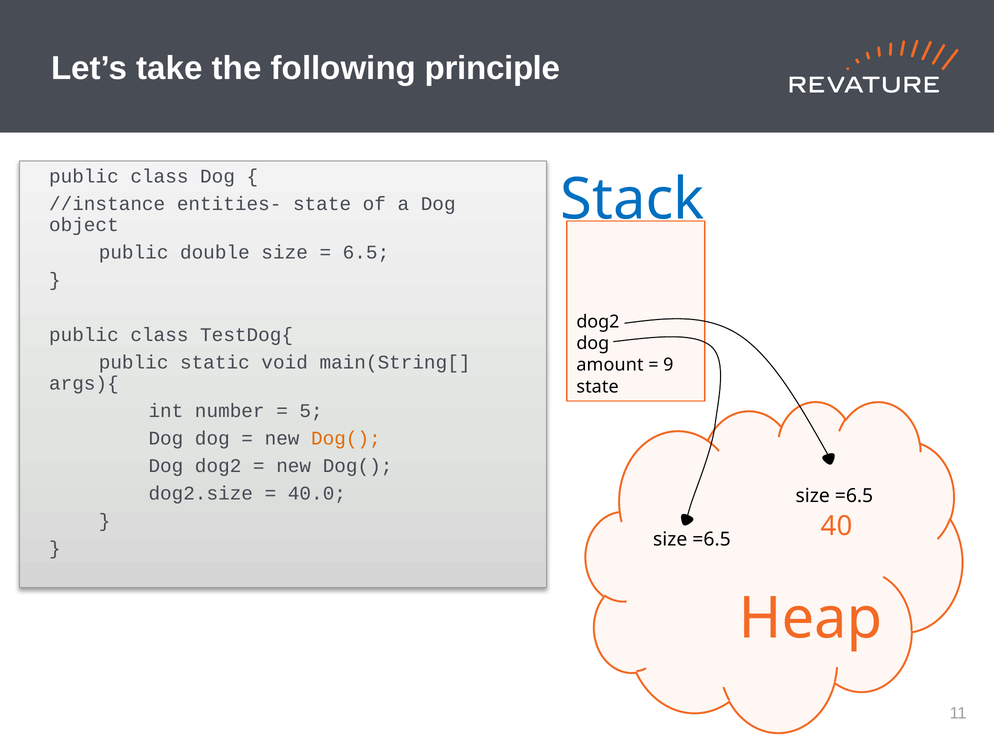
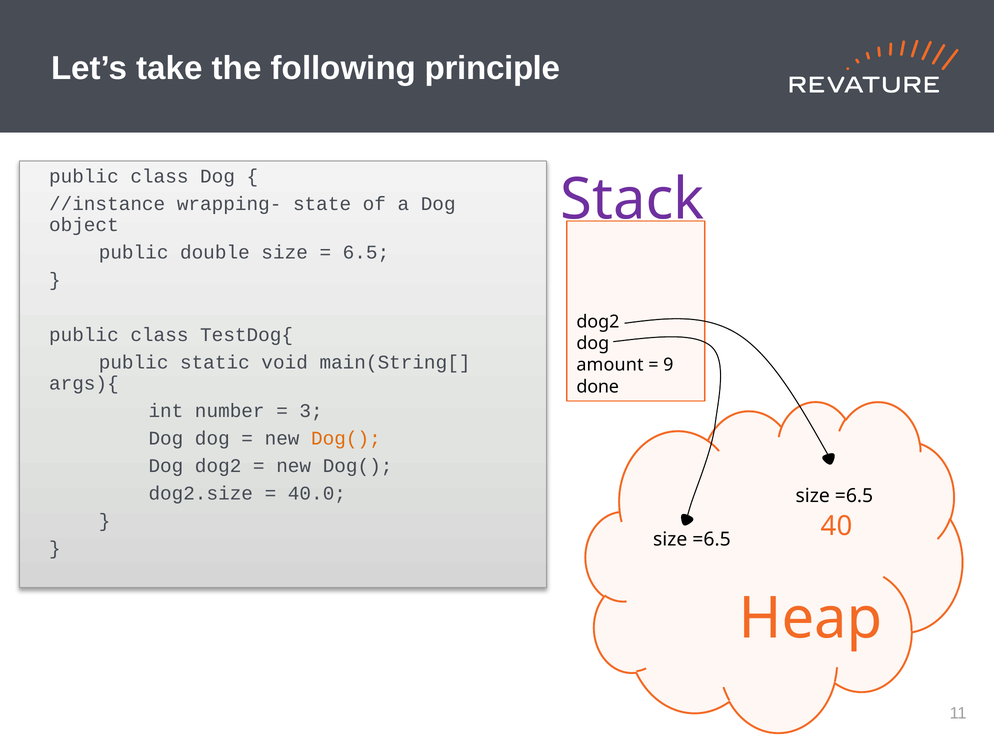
Stack colour: blue -> purple (632, 200)
entities-: entities- -> wrapping- (229, 204)
state: state -> done (598, 386)
5: 5 -> 3 (311, 411)
